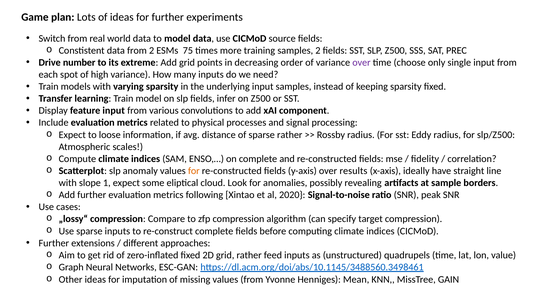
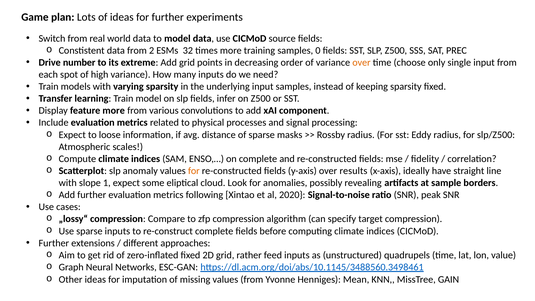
75: 75 -> 32 (188, 50)
samples 2: 2 -> 0 (318, 50)
over colour: purple -> orange (361, 62)
feature input: input -> more (114, 111)
sparse rather: rather -> masks (290, 135)
